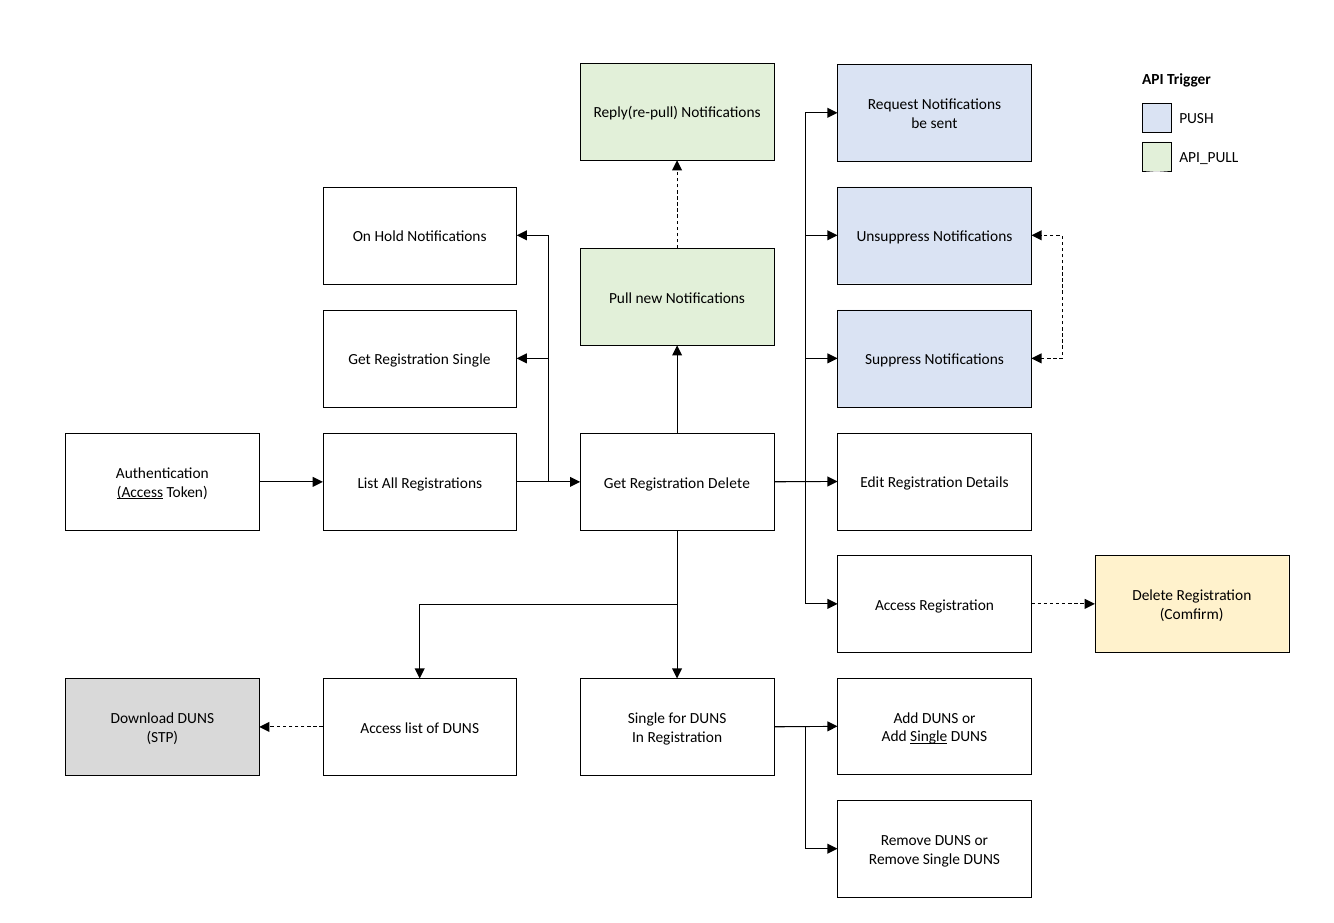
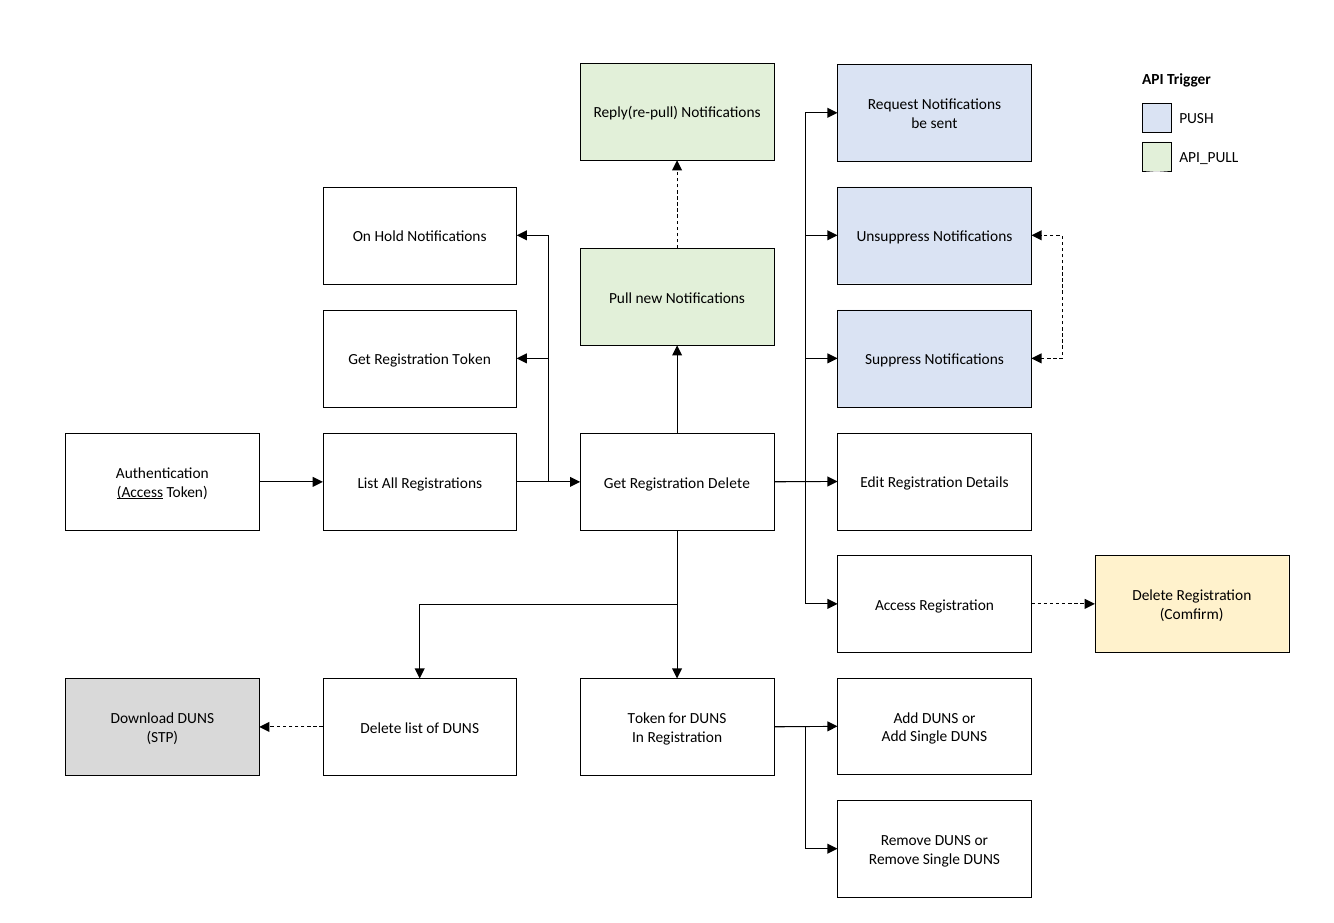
Get Registration Single: Single -> Token (472, 360)
Single: Single -> Token (647, 719)
Access: Access -> Delete (381, 728)
Single underline: present -> none (929, 737)
